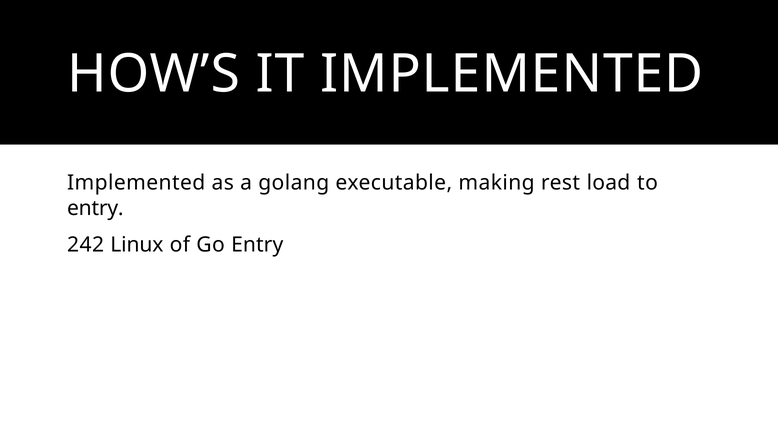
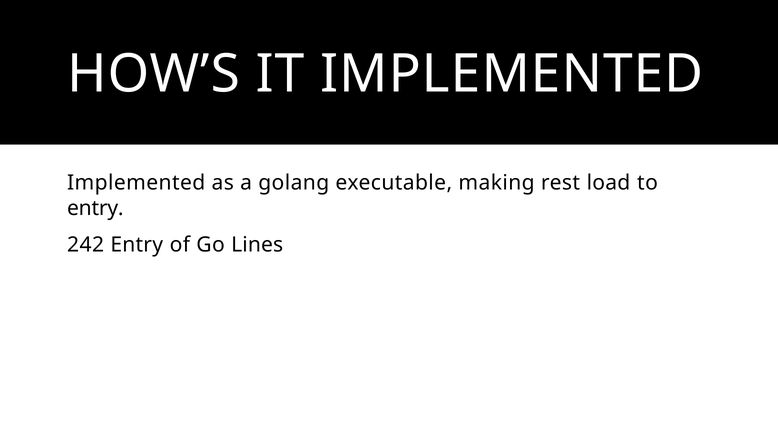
242 Linux: Linux -> Entry (137, 245)
Go Entry: Entry -> Lines (257, 245)
